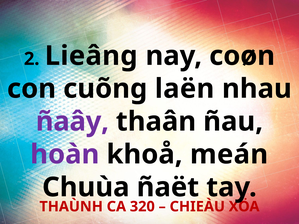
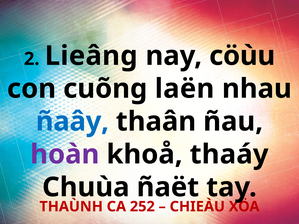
coøn: coøn -> cöùu (242, 56)
ñaây colour: purple -> blue (72, 122)
meán: meán -> thaáy (229, 155)
320: 320 -> 252 (142, 207)
